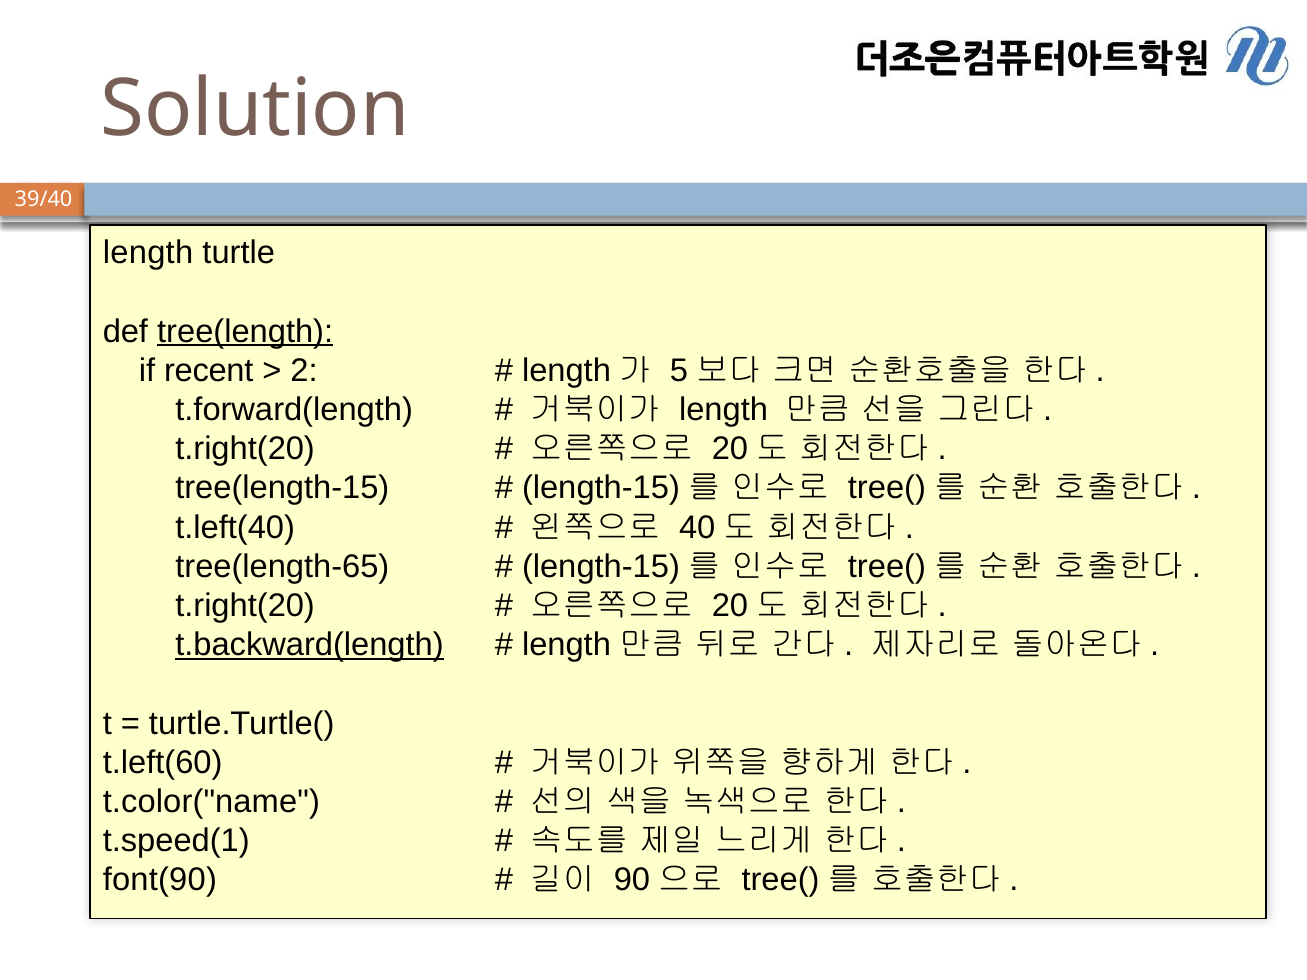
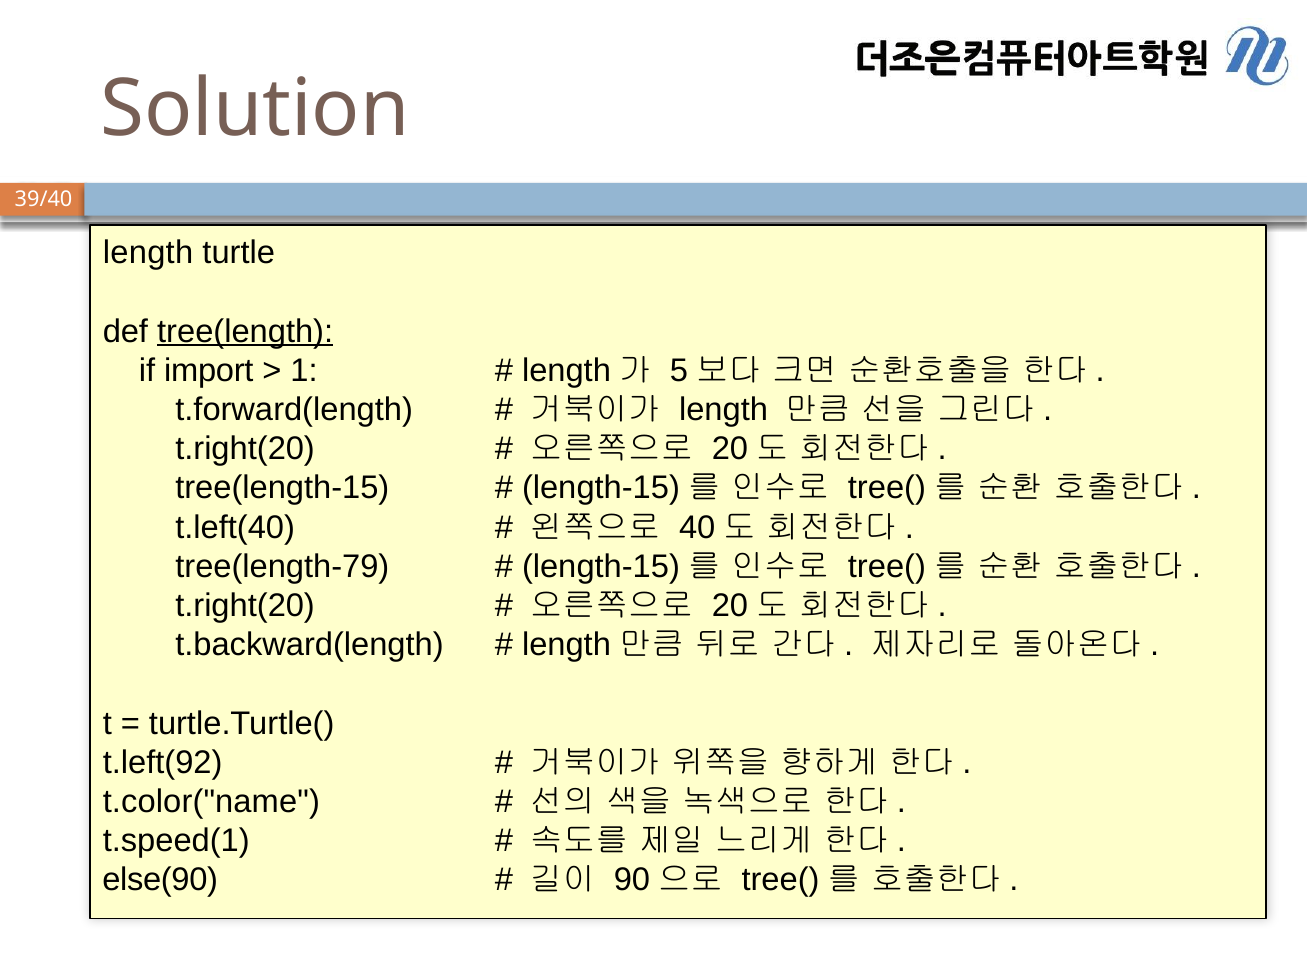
recent: recent -> import (209, 371)
2: 2 -> 1 (304, 371)
tree(length-65: tree(length-65 -> tree(length-79 (282, 567)
t.backward(length underline: present -> none (310, 645)
t.left(60: t.left(60 -> t.left(92 (163, 763)
font(90: font(90 -> else(90 (160, 880)
